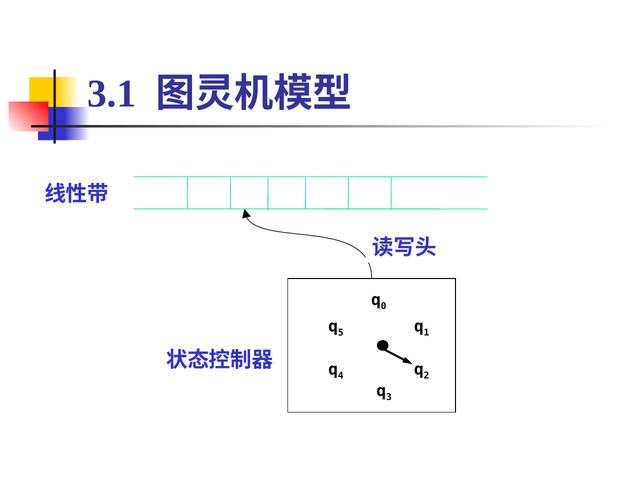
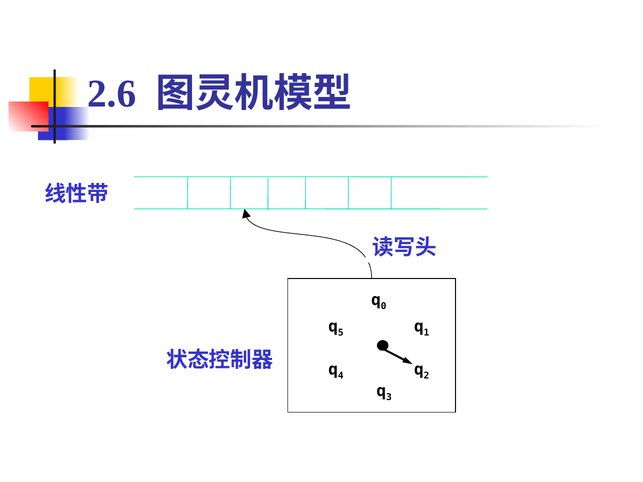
3.1: 3.1 -> 2.6 (112, 94)
